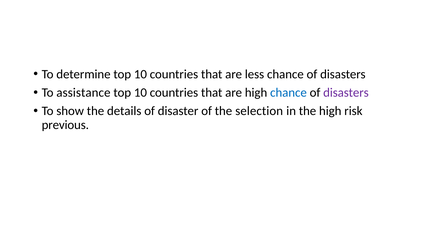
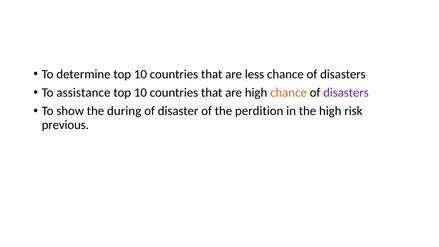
chance colour: blue -> orange (288, 93)
details: details -> during (124, 111)
selection: selection -> perdition (259, 111)
